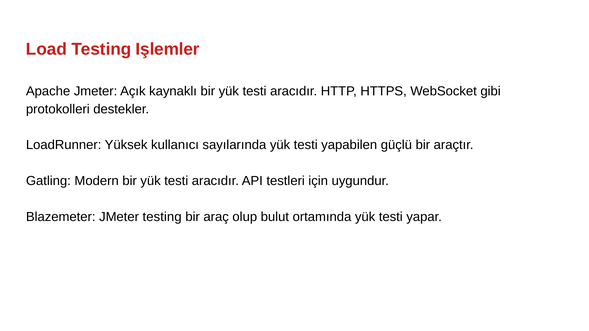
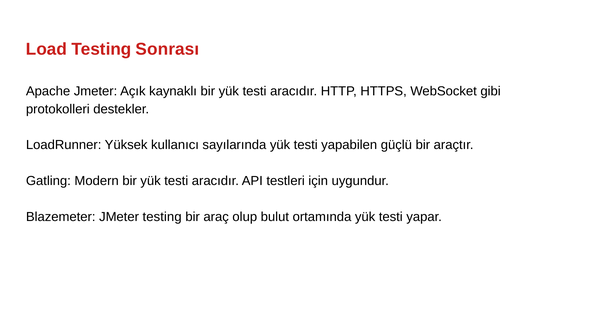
Işlemler: Işlemler -> Sonrası (168, 49)
